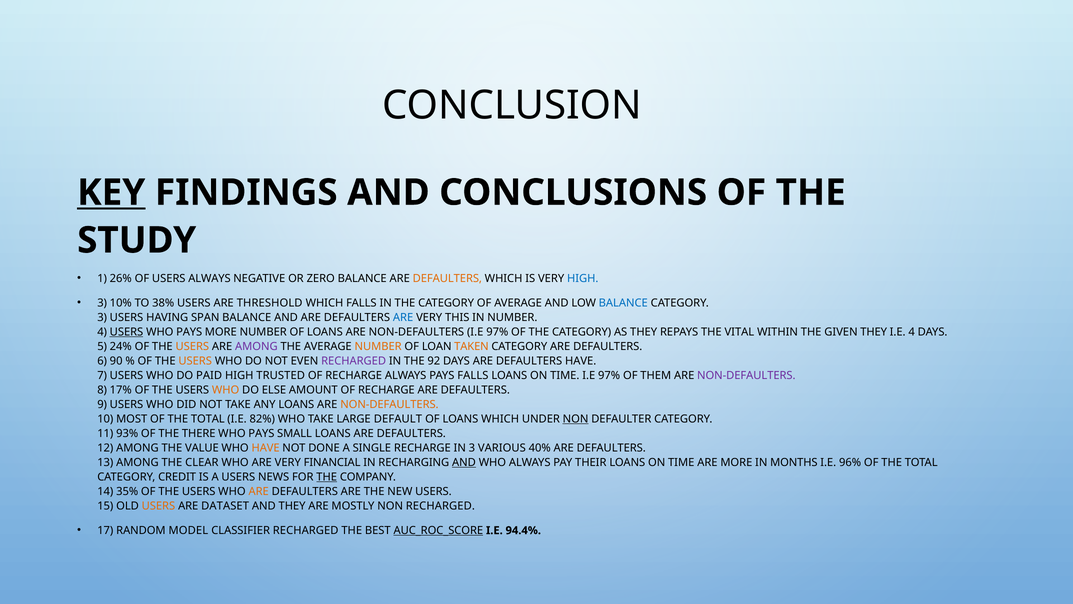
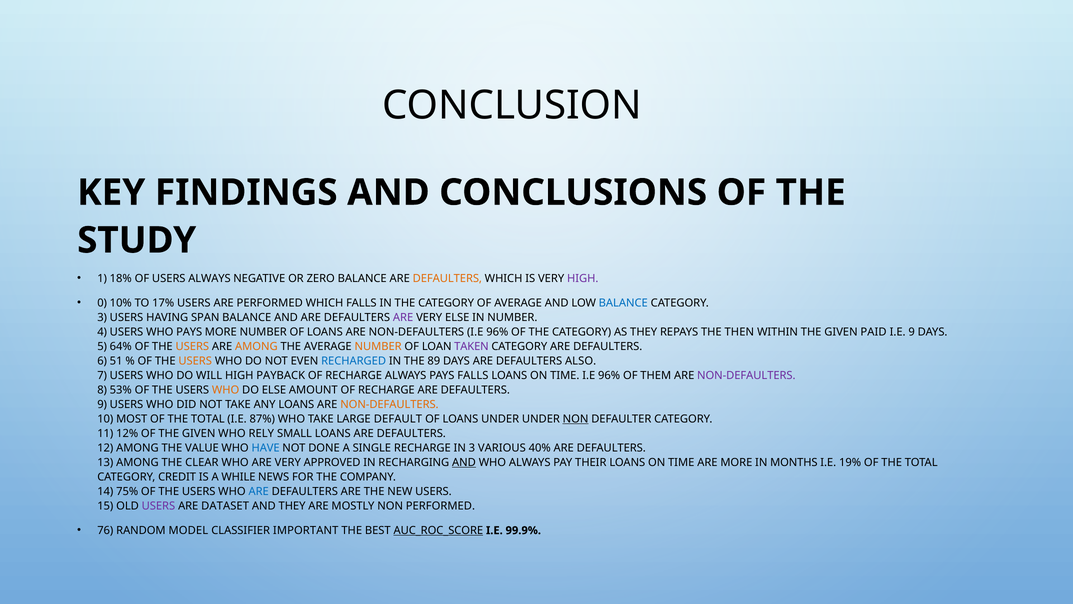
KEY underline: present -> none (111, 192)
26%: 26% -> 18% (121, 278)
HIGH colour: blue -> purple (583, 278)
3: 3 -> 0 (102, 303)
38%: 38% -> 17% (163, 303)
ARE THRESHOLD: THRESHOLD -> PERFORMED (270, 303)
ARE colour: blue -> purple (403, 317)
VERY THIS: THIS -> ELSE (457, 317)
USERS underline: present -> none (127, 332)
NON-DEFAULTERS I.E 97%: 97% -> 96% (497, 332)
VITAL: VITAL -> THEN (739, 332)
GIVEN THEY: THEY -> PAID (874, 332)
I.E 4: 4 -> 9 (912, 332)
24%: 24% -> 64% (121, 346)
AMONG colour: purple -> orange (256, 346)
TAKEN colour: orange -> purple (471, 346)
90: 90 -> 51 (116, 361)
RECHARGED colour: purple -> blue (354, 361)
92: 92 -> 89 (434, 361)
DEFAULTERS HAVE: HAVE -> ALSO (581, 361)
PAID: PAID -> WILL (209, 375)
TRUSTED: TRUSTED -> PAYBACK (281, 375)
TIME I.E 97%: 97% -> 96% (609, 375)
17%: 17% -> 53% (121, 390)
82%: 82% -> 87% (262, 419)
LOANS WHICH: WHICH -> UNDER (500, 419)
93%: 93% -> 12% (127, 433)
OF THE THERE: THERE -> GIVEN (199, 433)
PAYS: PAYS -> RELY (261, 433)
HAVE colour: orange -> blue (266, 448)
FINANCIAL: FINANCIAL -> APPROVED (332, 462)
96%: 96% -> 19% (850, 462)
A USERS: USERS -> WHILE (238, 477)
THE underline: present -> none (327, 477)
35%: 35% -> 75% (127, 491)
ARE colour: orange -> blue (259, 491)
USERS colour: orange -> purple (158, 506)
NON RECHARGED: RECHARGED -> PERFORMED (440, 506)
17: 17 -> 76 (105, 530)
CLASSIFIER RECHARGED: RECHARGED -> IMPORTANT (306, 530)
94.4%: 94.4% -> 99.9% (523, 530)
